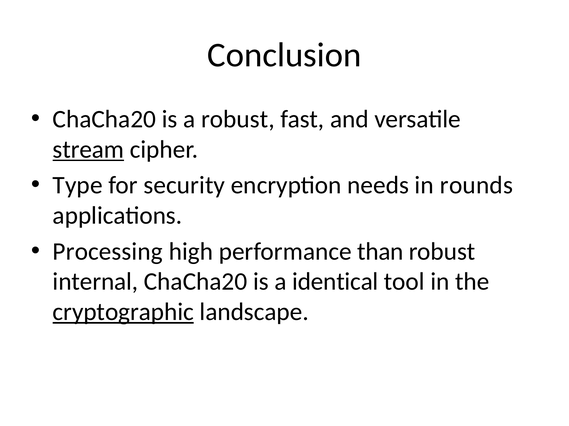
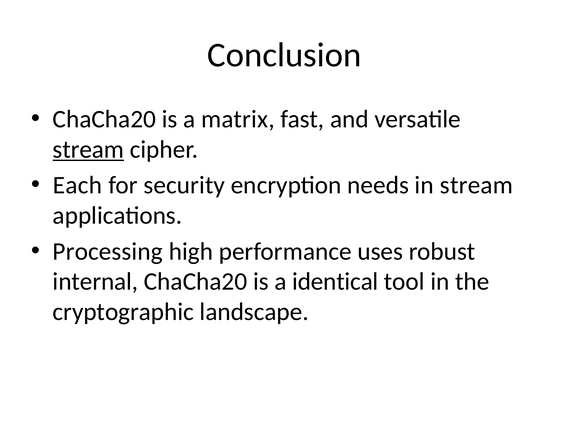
a robust: robust -> matrix (238, 119)
Type: Type -> Each (78, 186)
in rounds: rounds -> stream (477, 186)
than: than -> uses (380, 252)
cryptographic underline: present -> none (123, 313)
